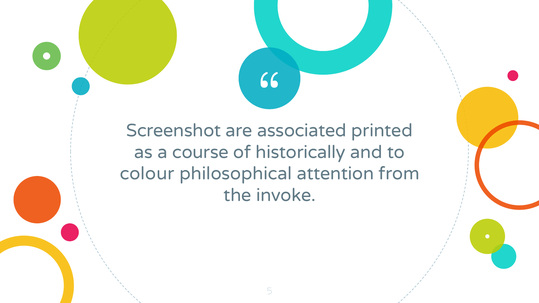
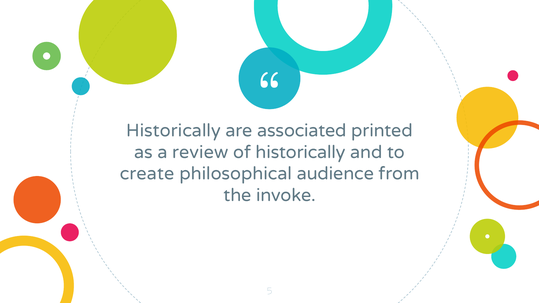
Screenshot: Screenshot -> Historically (173, 131)
course: course -> review (200, 152)
colour: colour -> create (147, 174)
attention: attention -> audience (335, 174)
